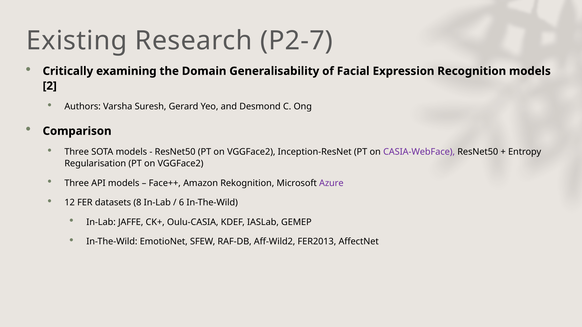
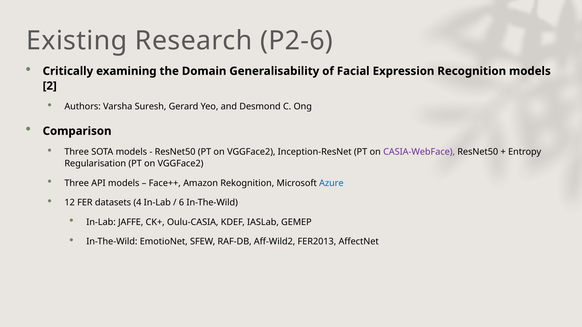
P2-7: P2-7 -> P2-6 (297, 41)
Azure colour: purple -> blue (331, 183)
8: 8 -> 4 (137, 203)
